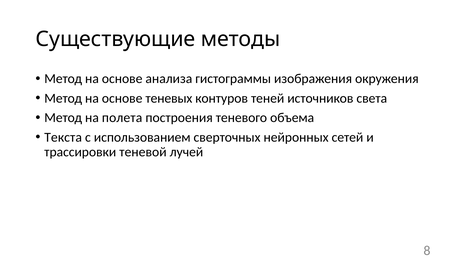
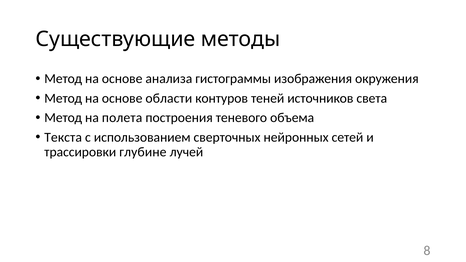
теневых: теневых -> области (169, 98)
теневой: теневой -> глубине (143, 152)
